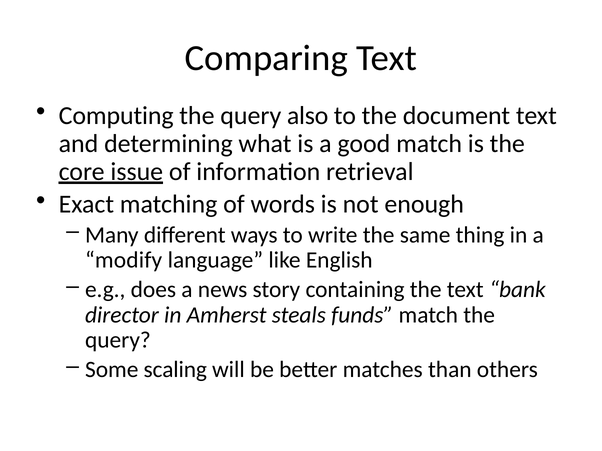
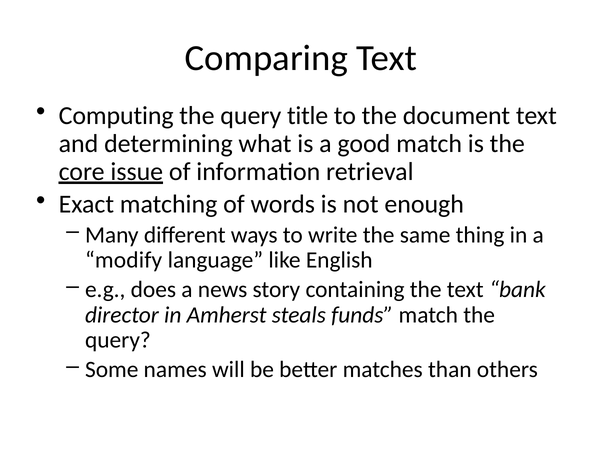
also: also -> title (308, 116)
scaling: scaling -> names (175, 370)
